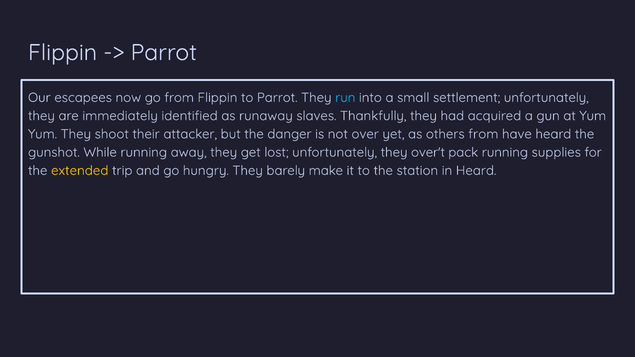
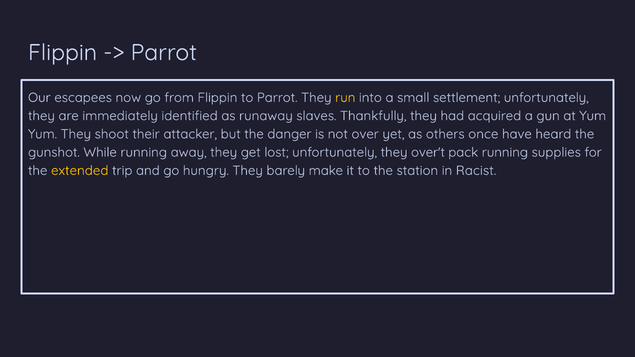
run colour: light blue -> yellow (345, 98)
others from: from -> once (483, 134)
in Heard: Heard -> Racist (476, 171)
